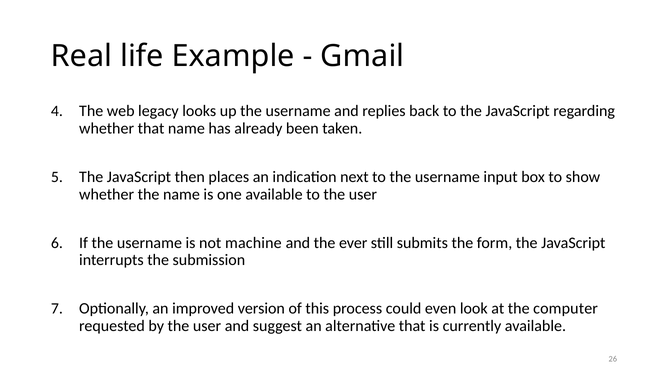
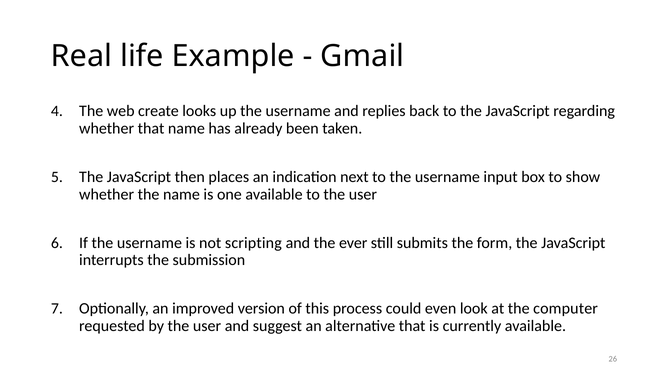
legacy: legacy -> create (158, 111)
machine: machine -> scripting (253, 243)
